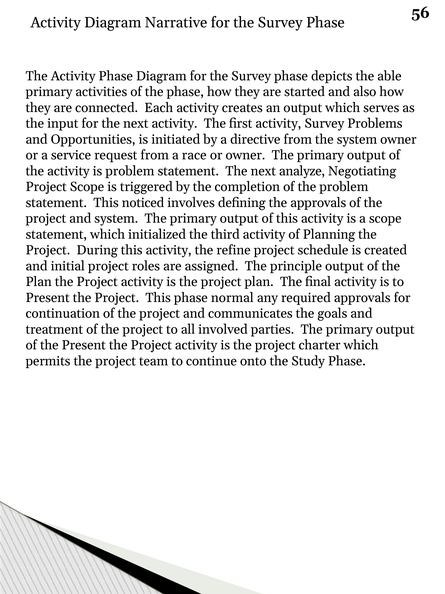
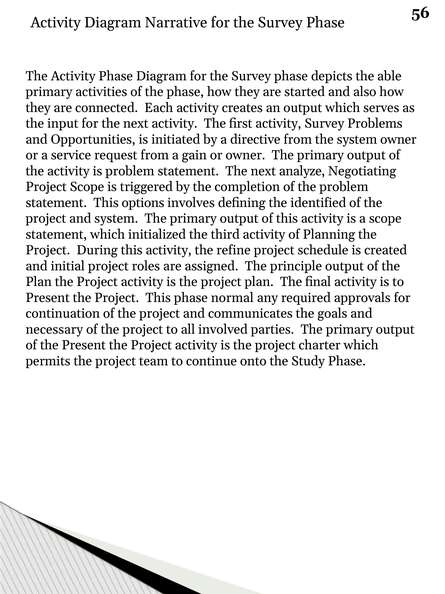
race: race -> gain (194, 155)
noticed: noticed -> options (143, 203)
the approvals: approvals -> identified (318, 203)
treatment: treatment -> necessary (54, 329)
